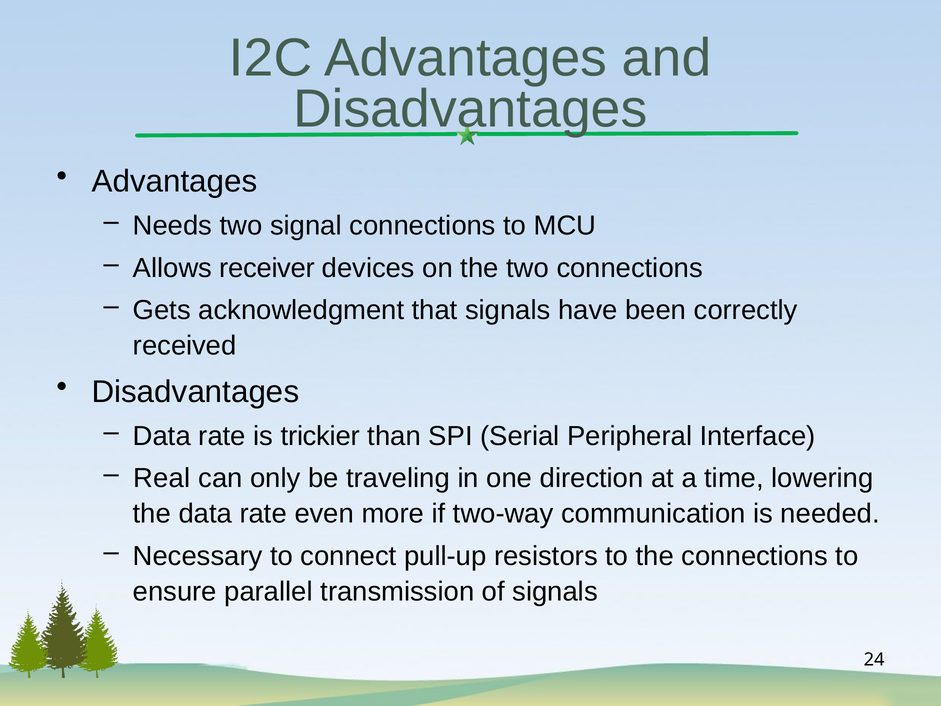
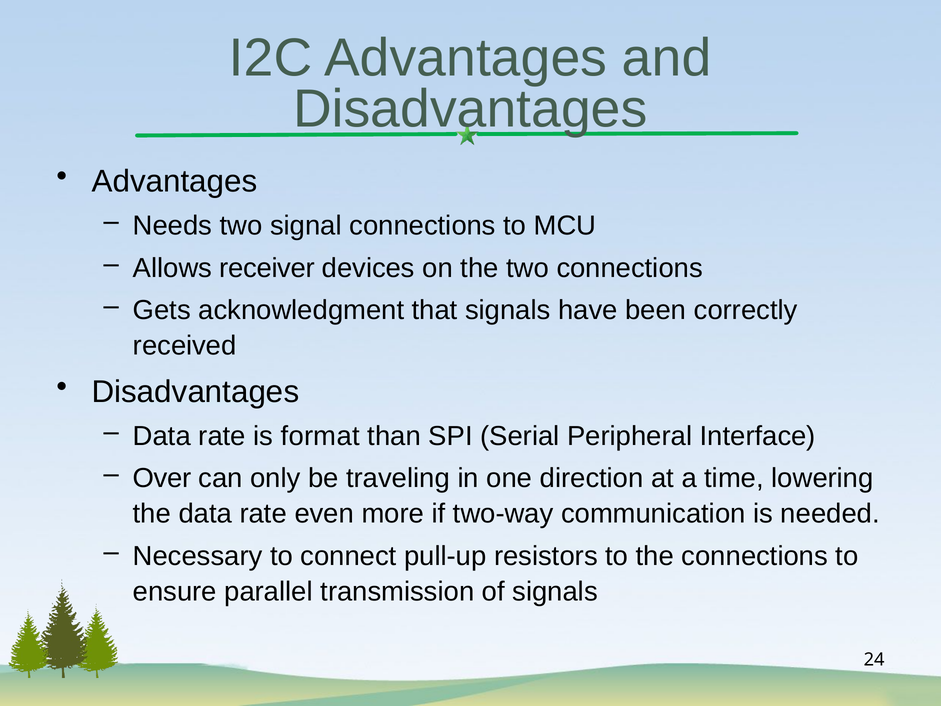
trickier: trickier -> format (320, 436)
Real: Real -> Over (162, 478)
